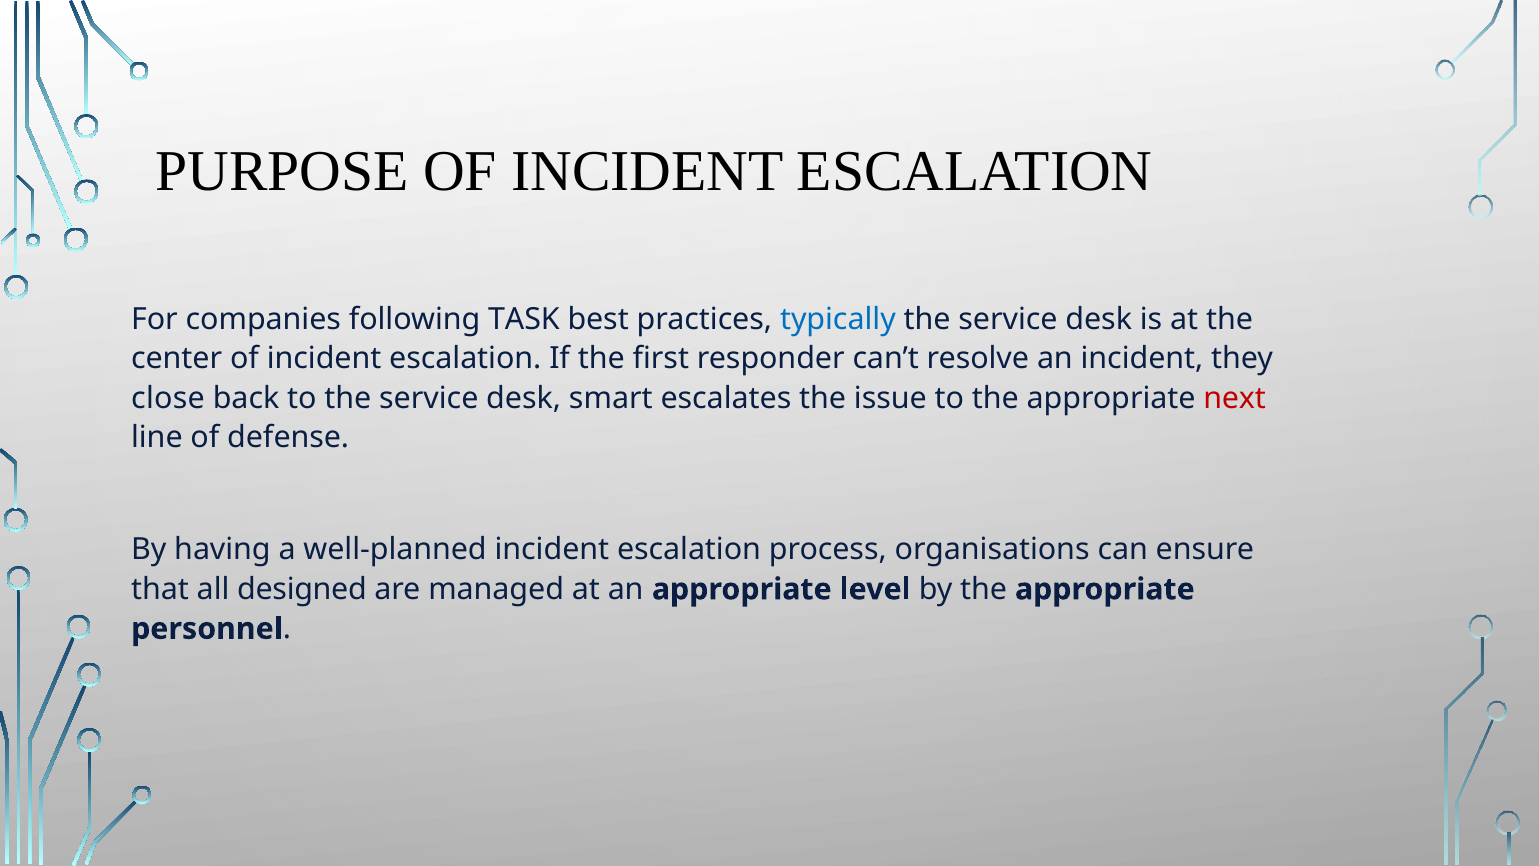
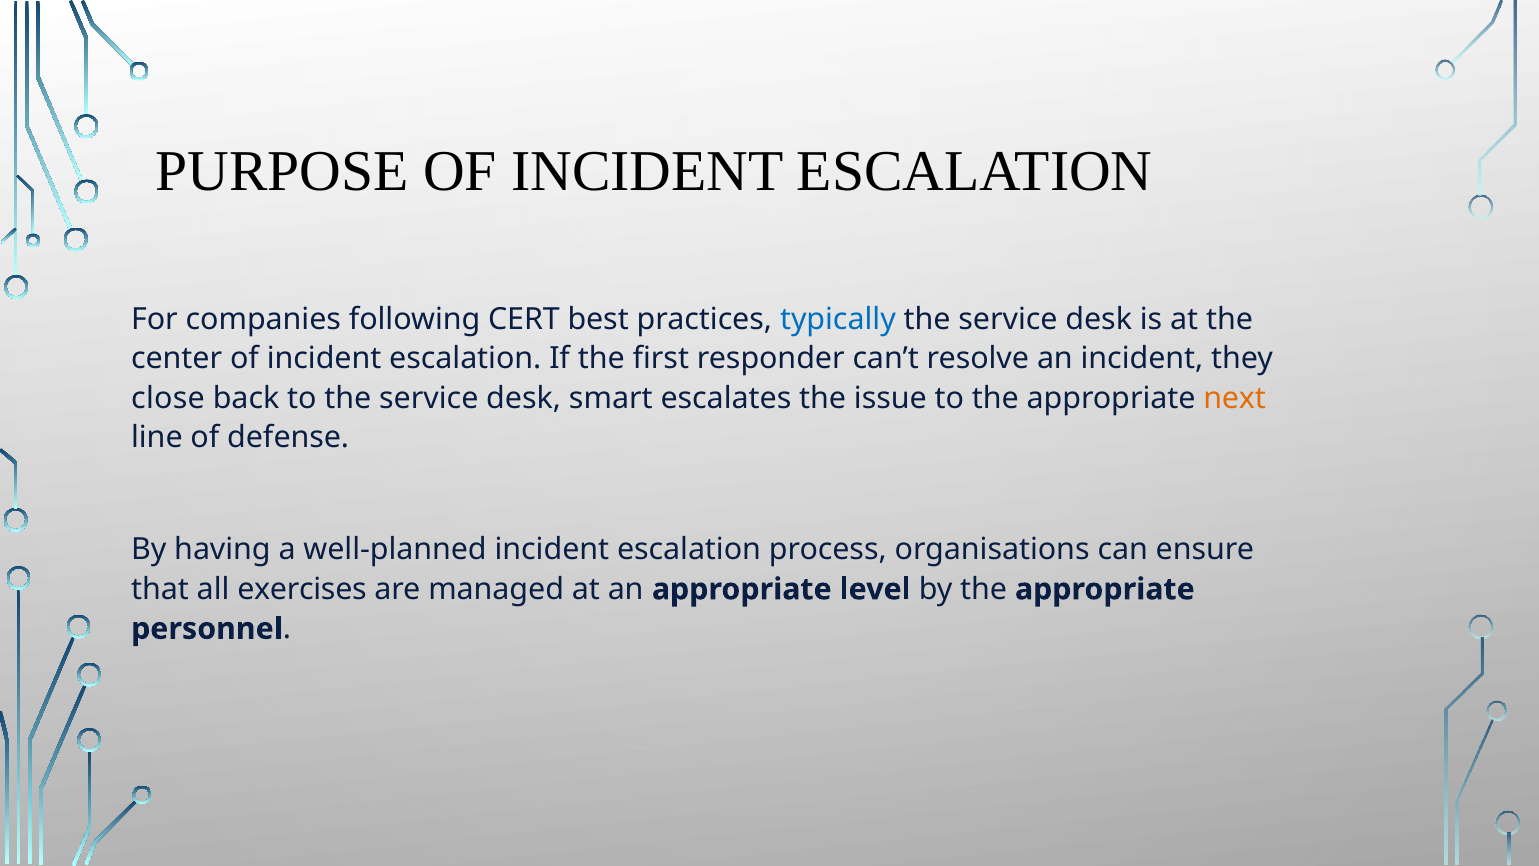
TASK: TASK -> CERT (524, 319)
next colour: red -> orange (1235, 398)
designed: designed -> exercises (302, 589)
